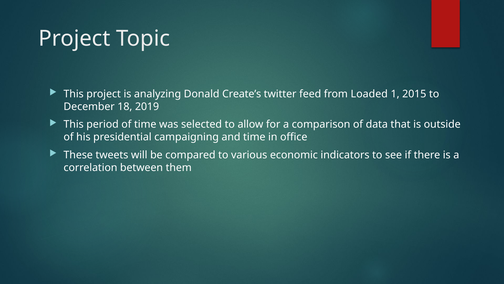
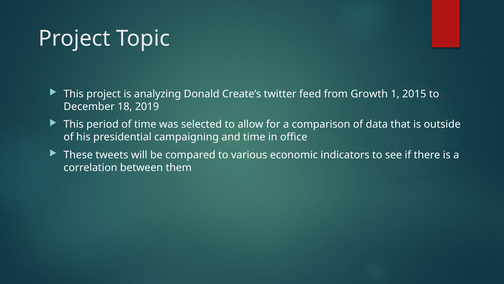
Loaded: Loaded -> Growth (369, 94)
